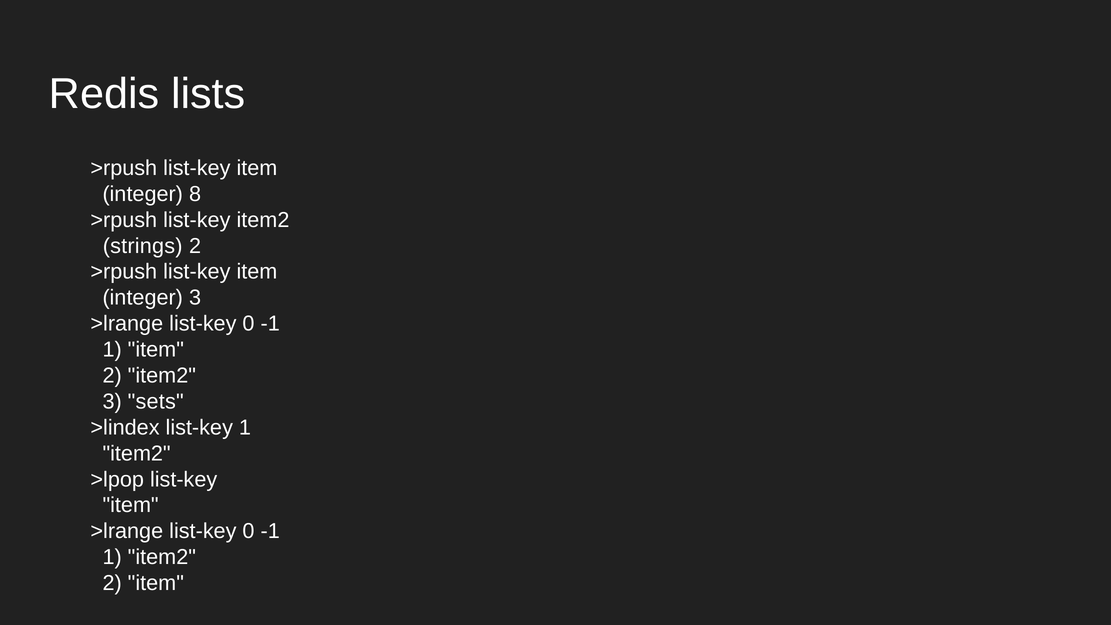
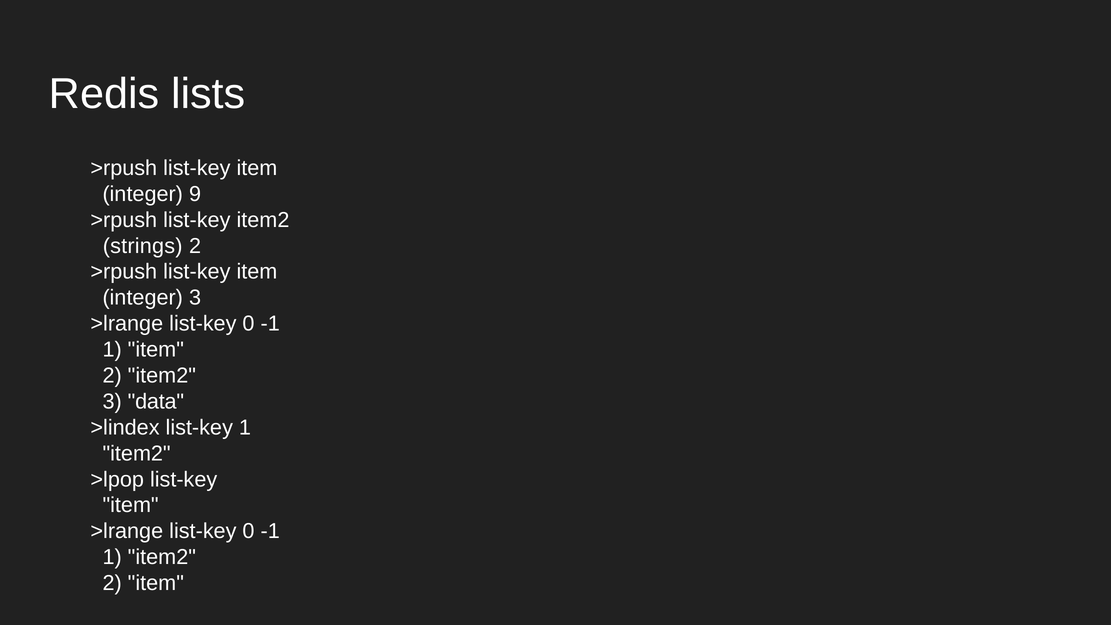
8: 8 -> 9 (195, 194)
sets: sets -> data (156, 402)
